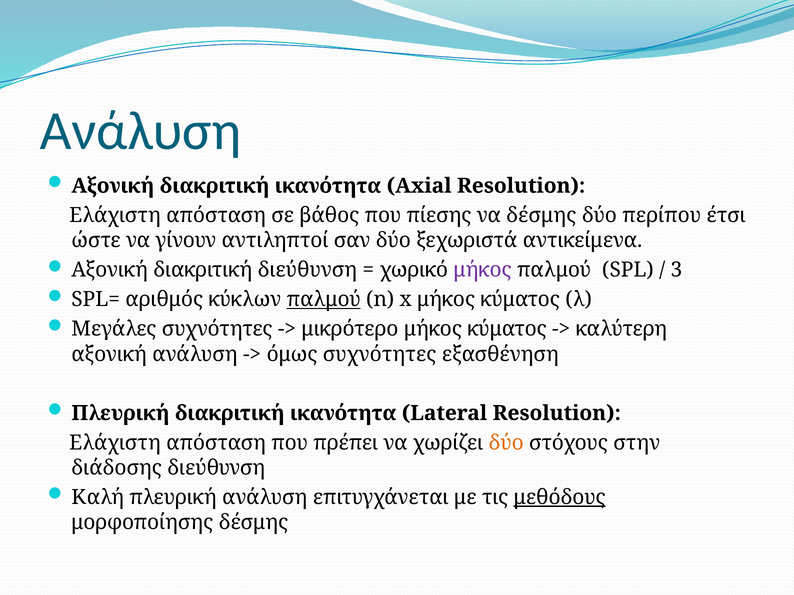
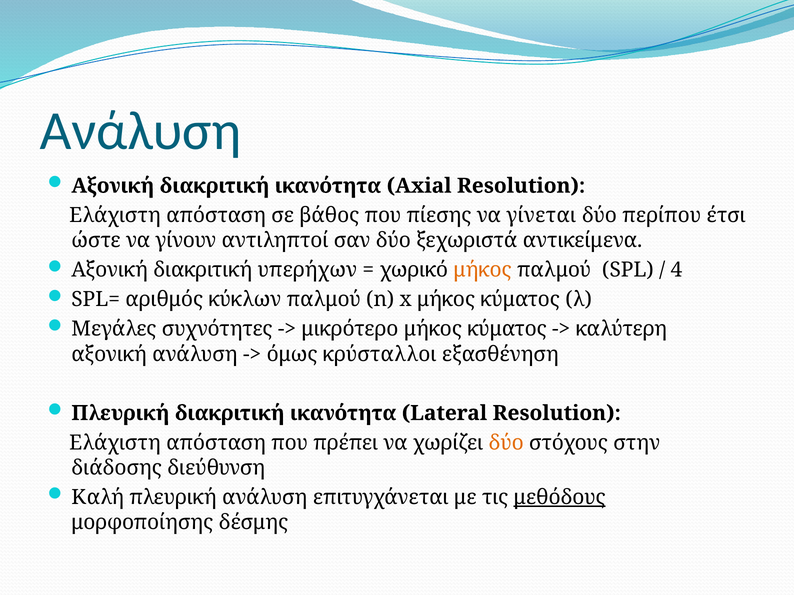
να δέσμης: δέσμης -> γίνεται (541, 216)
διακριτική διεύθυνση: διεύθυνση -> υπερήχων (307, 270)
μήκος colour: purple -> orange (483, 270)
3: 3 -> 4 (676, 270)
παλμού underline: present -> none (324, 300)
όμως συχνότητες: συχνότητες -> κρύσταλλοι (380, 354)
